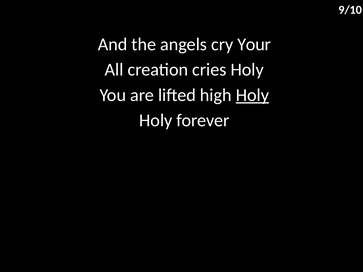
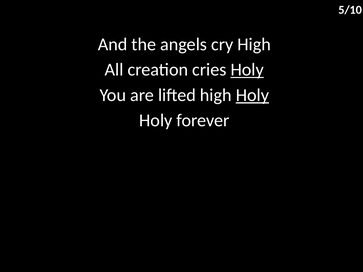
9/10: 9/10 -> 5/10 (350, 10)
cry Your: Your -> High (254, 44)
Holy underline: none -> present (247, 70)
